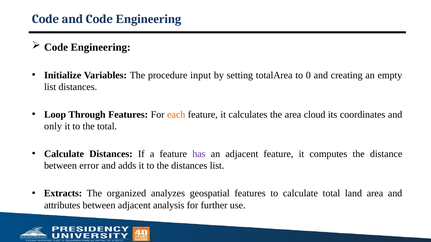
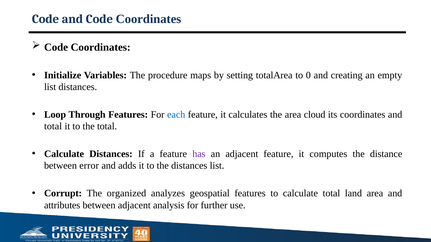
and Code Engineering: Engineering -> Coordinates (148, 19)
Engineering: Engineering -> Coordinates (101, 47)
input: input -> maps (201, 75)
each colour: orange -> blue (176, 115)
only: only -> total (53, 127)
Extracts: Extracts -> Corrupt (63, 194)
